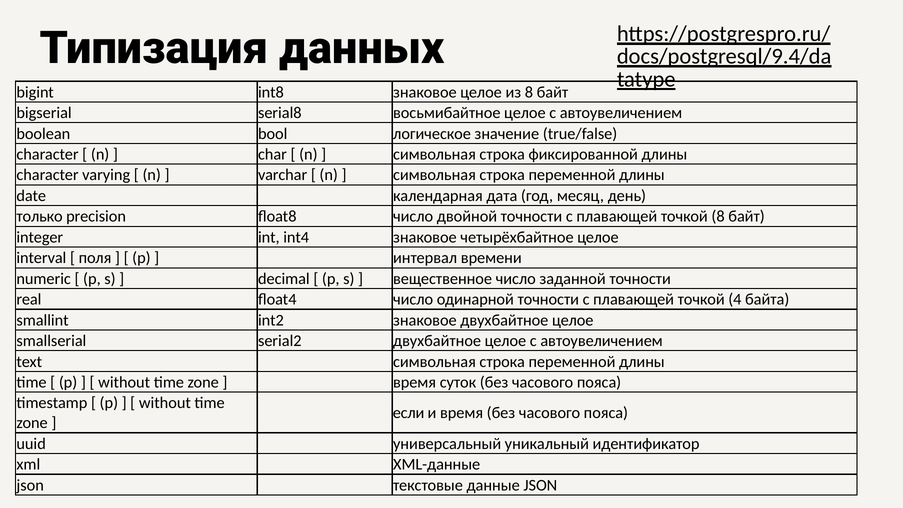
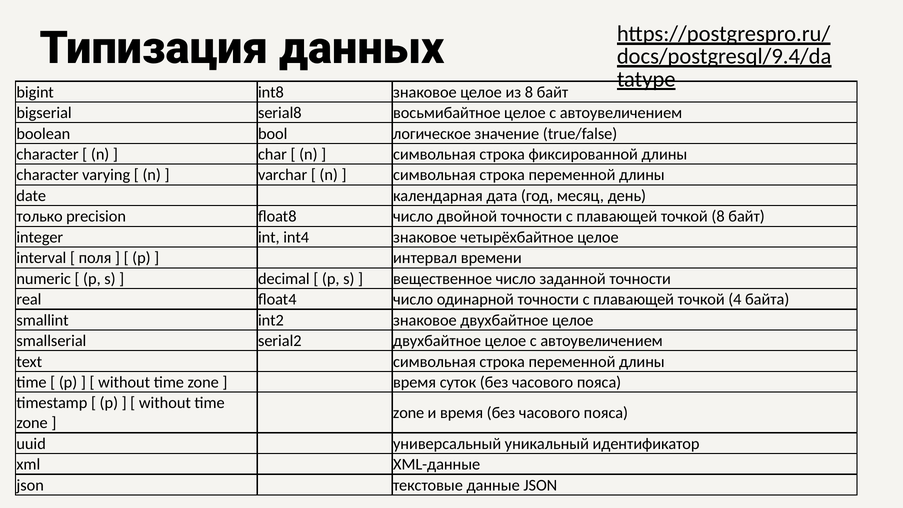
если: если -> zone (409, 413)
